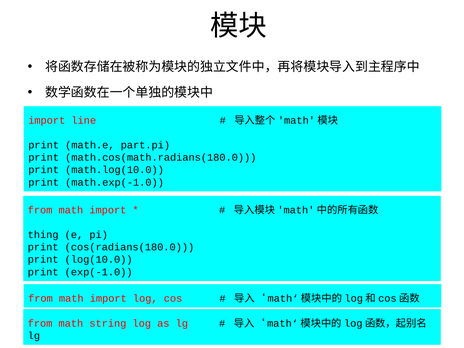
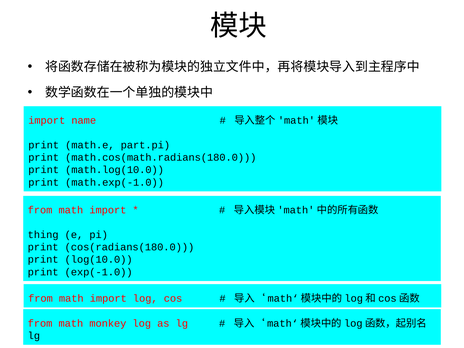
line: line -> name (84, 120)
string: string -> monkey (108, 323)
